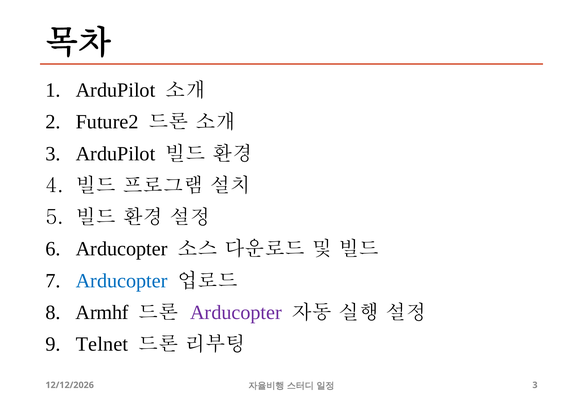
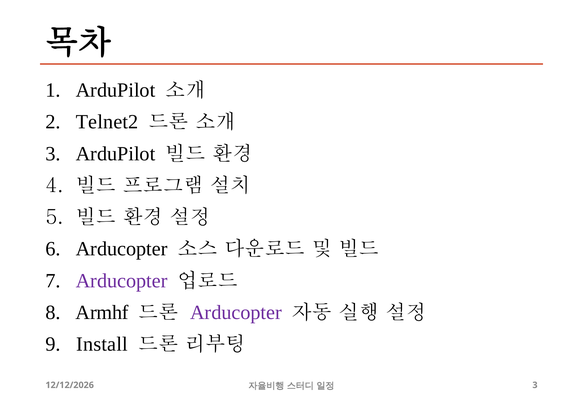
Future2: Future2 -> Telnet2 (107, 122)
Arducopter colour: blue -> purple (122, 280)
Telnet: Telnet -> Install (102, 344)
